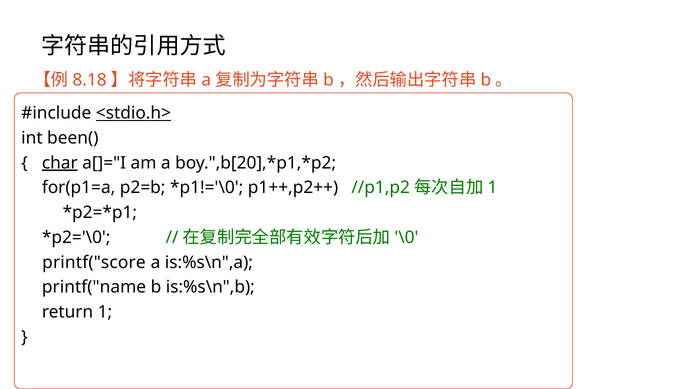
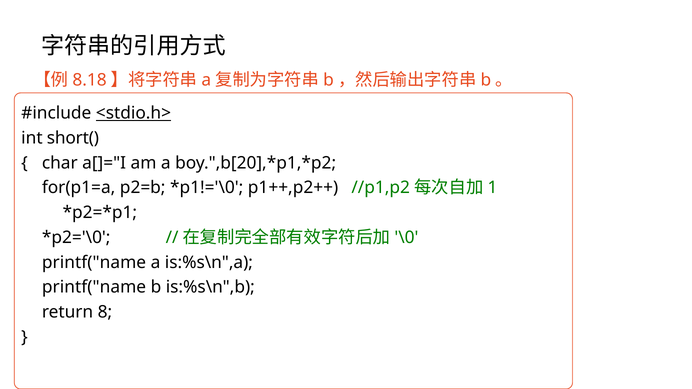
been(: been( -> short( (73, 138)
char underline: present -> none (60, 163)
printf("score: printf("score -> printf("name (94, 263)
return 1: 1 -> 8 (105, 312)
